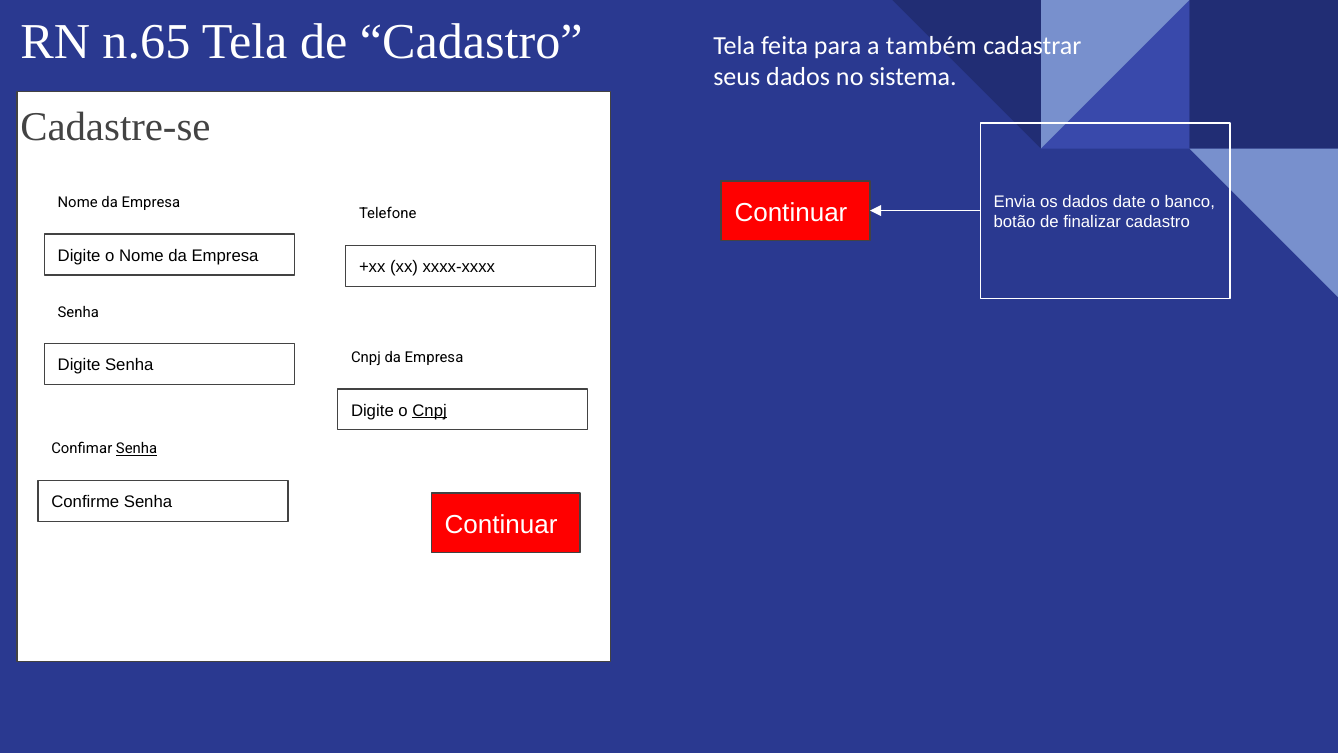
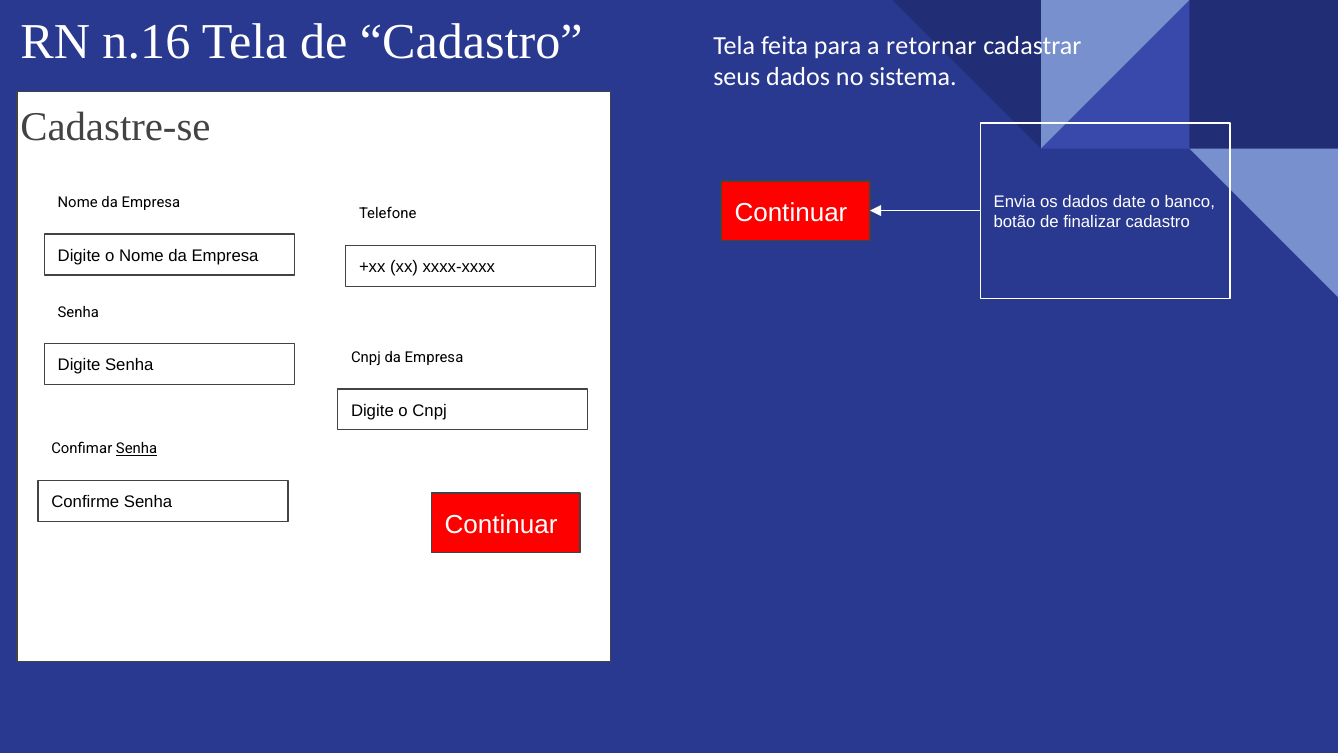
n.65: n.65 -> n.16 (146, 42)
também: também -> retornar (931, 45)
Cnpj underline: present -> none (430, 410)
